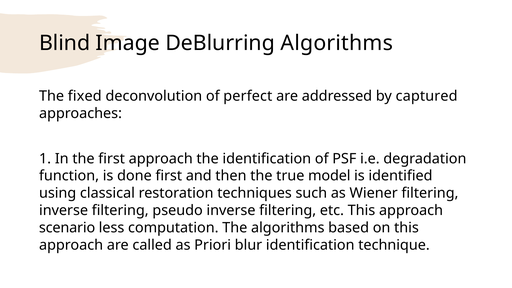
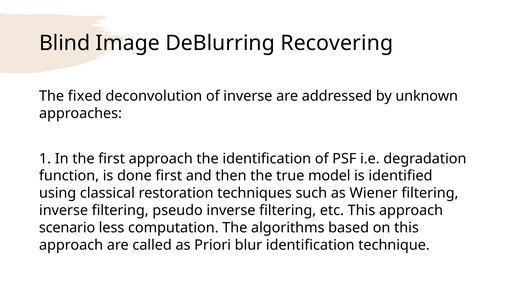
DeBlurring Algorithms: Algorithms -> Recovering (337, 43)
of perfect: perfect -> inverse (248, 96)
captured: captured -> unknown (427, 96)
